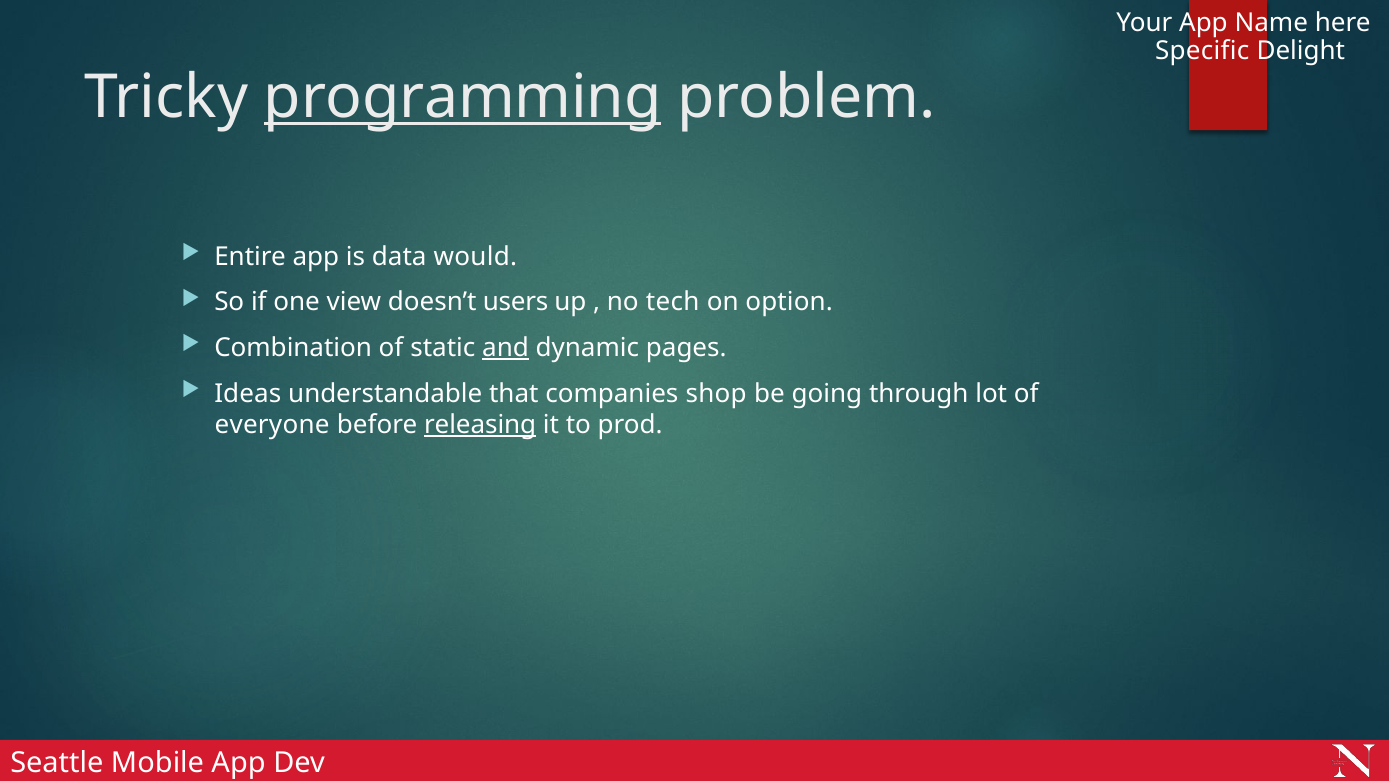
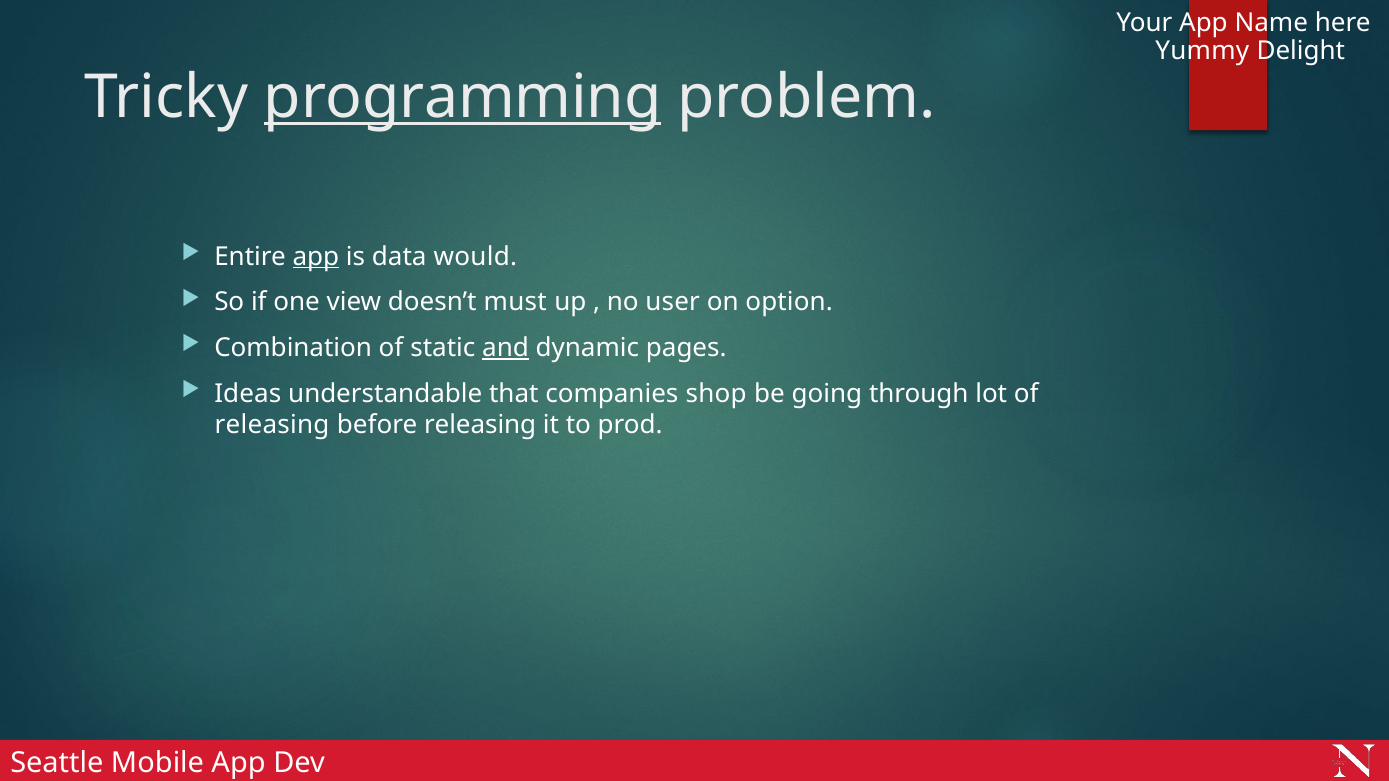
Specific: Specific -> Yummy (1202, 51)
app underline: none -> present (316, 257)
users: users -> must (515, 302)
tech: tech -> user (673, 302)
everyone: everyone -> releasing (272, 425)
releasing underline: present -> none (480, 425)
